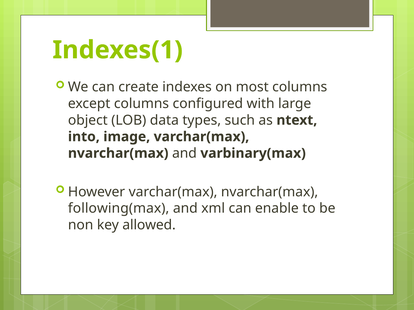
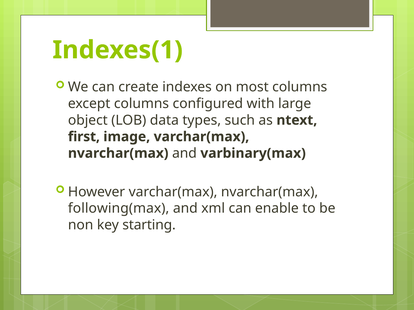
into: into -> first (84, 137)
allowed: allowed -> starting (149, 225)
